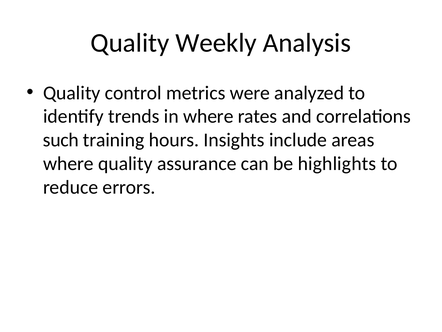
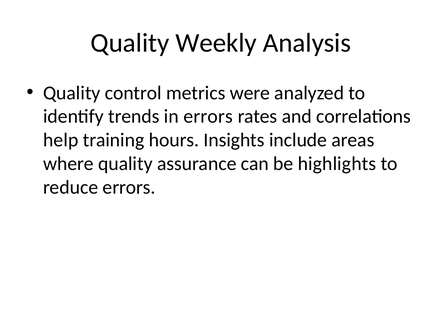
in where: where -> errors (208, 116)
such: such -> help (61, 140)
